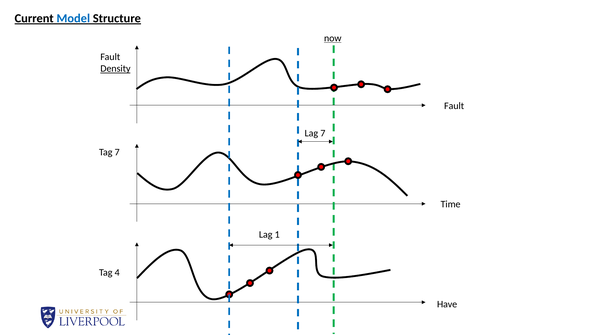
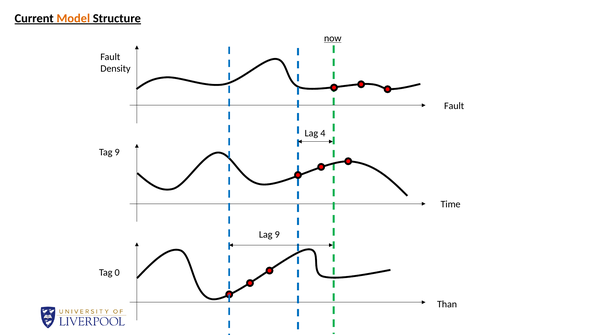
Model colour: blue -> orange (73, 18)
Density underline: present -> none (115, 69)
Lag 7: 7 -> 4 (323, 133)
Tag 7: 7 -> 9 (117, 152)
Lag 1: 1 -> 9 (277, 235)
4: 4 -> 0 (117, 273)
Have: Have -> Than (447, 304)
